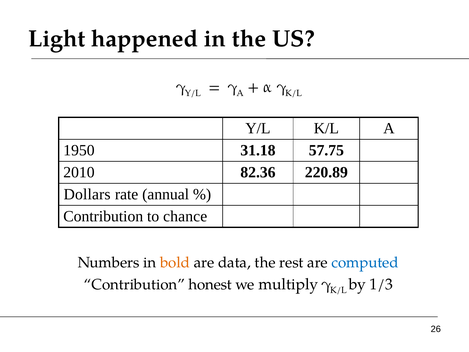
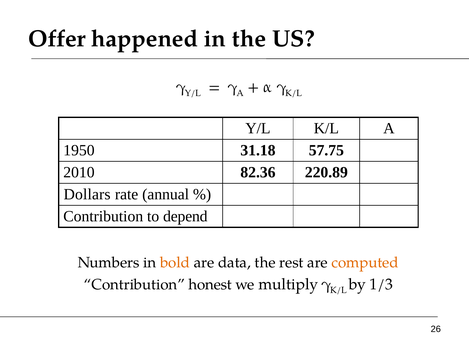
Light: Light -> Offer (57, 39)
chance: chance -> depend (185, 216)
computed colour: blue -> orange (365, 262)
